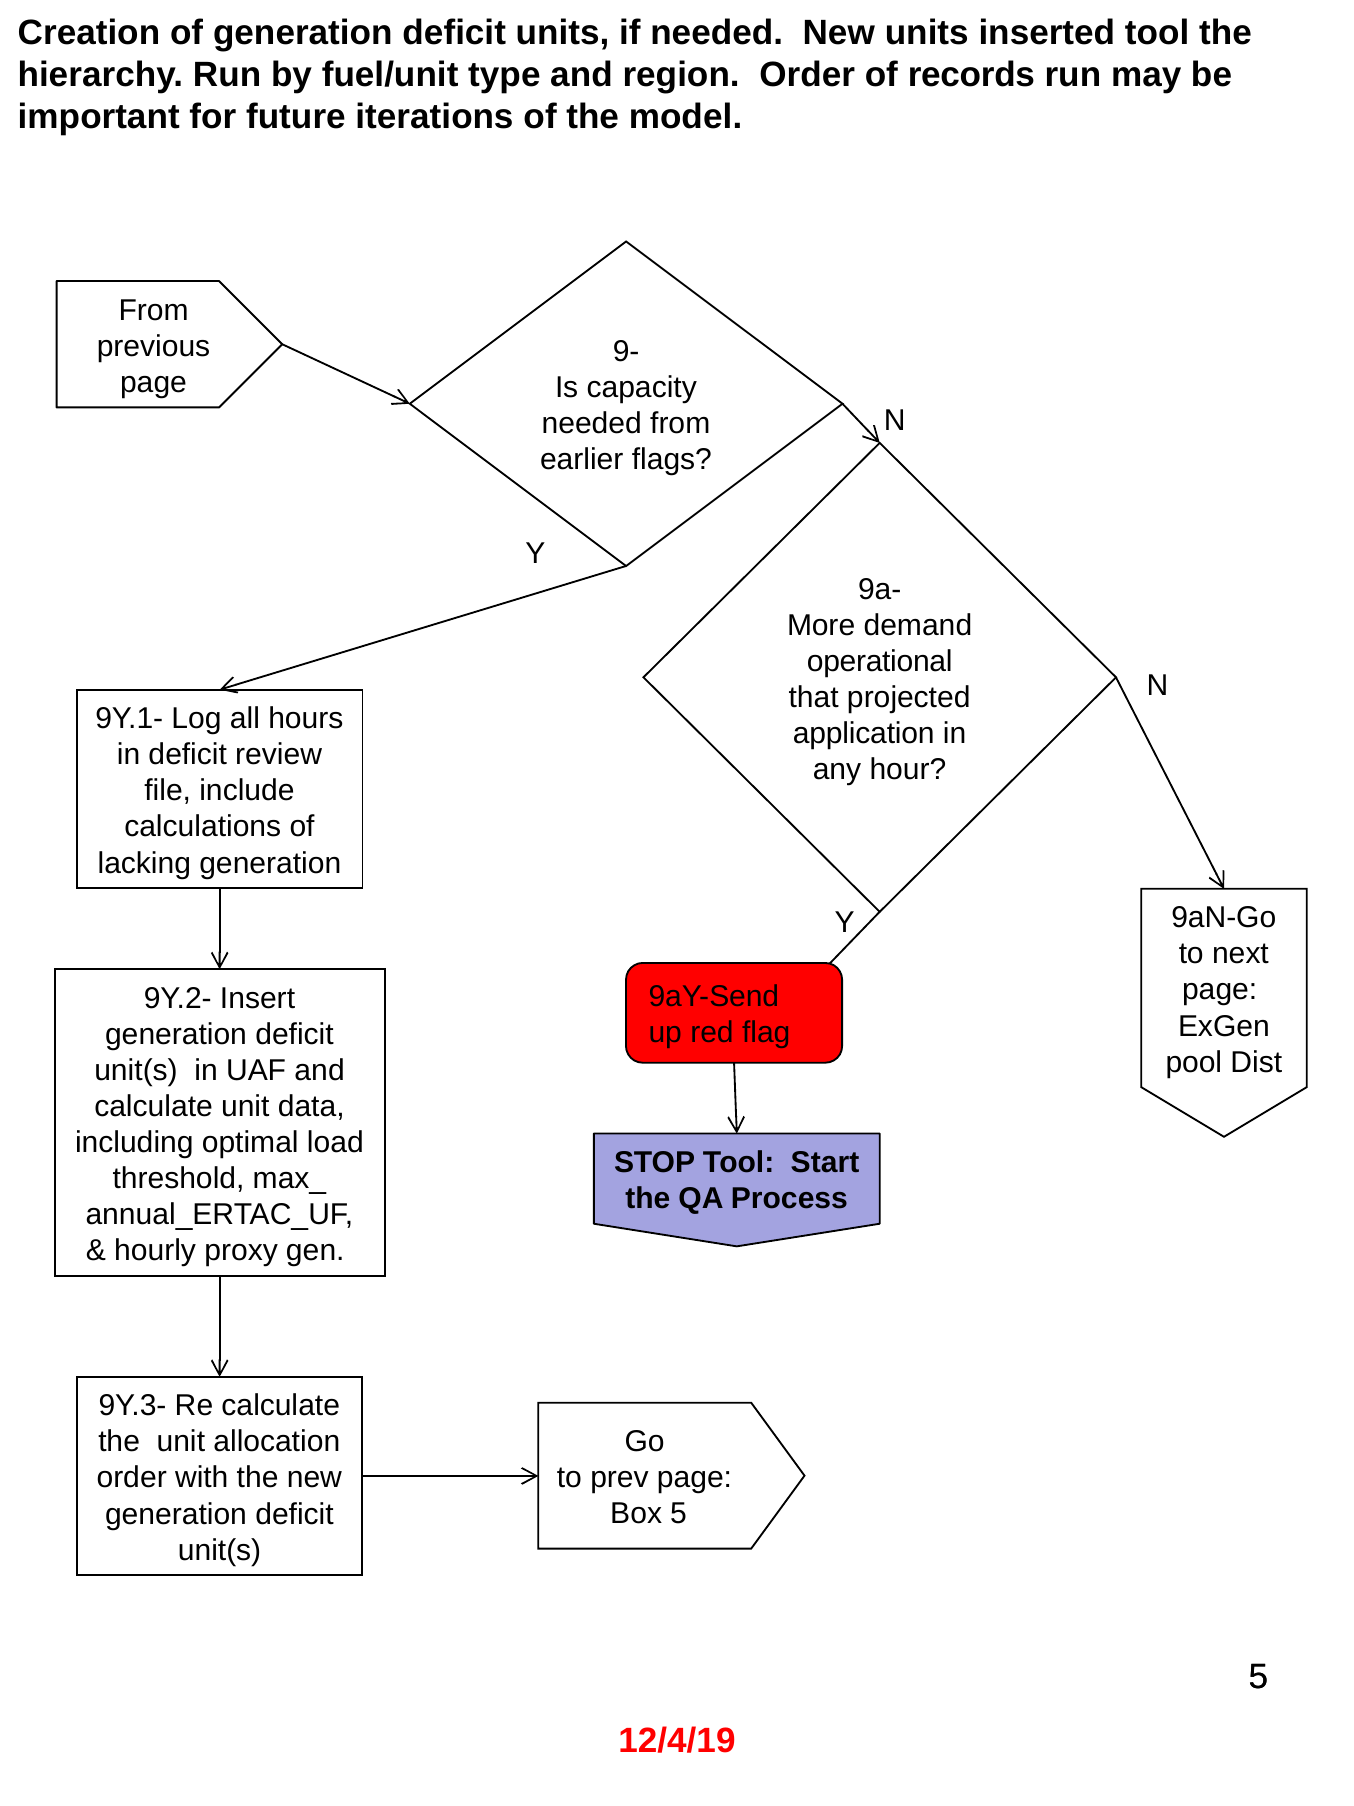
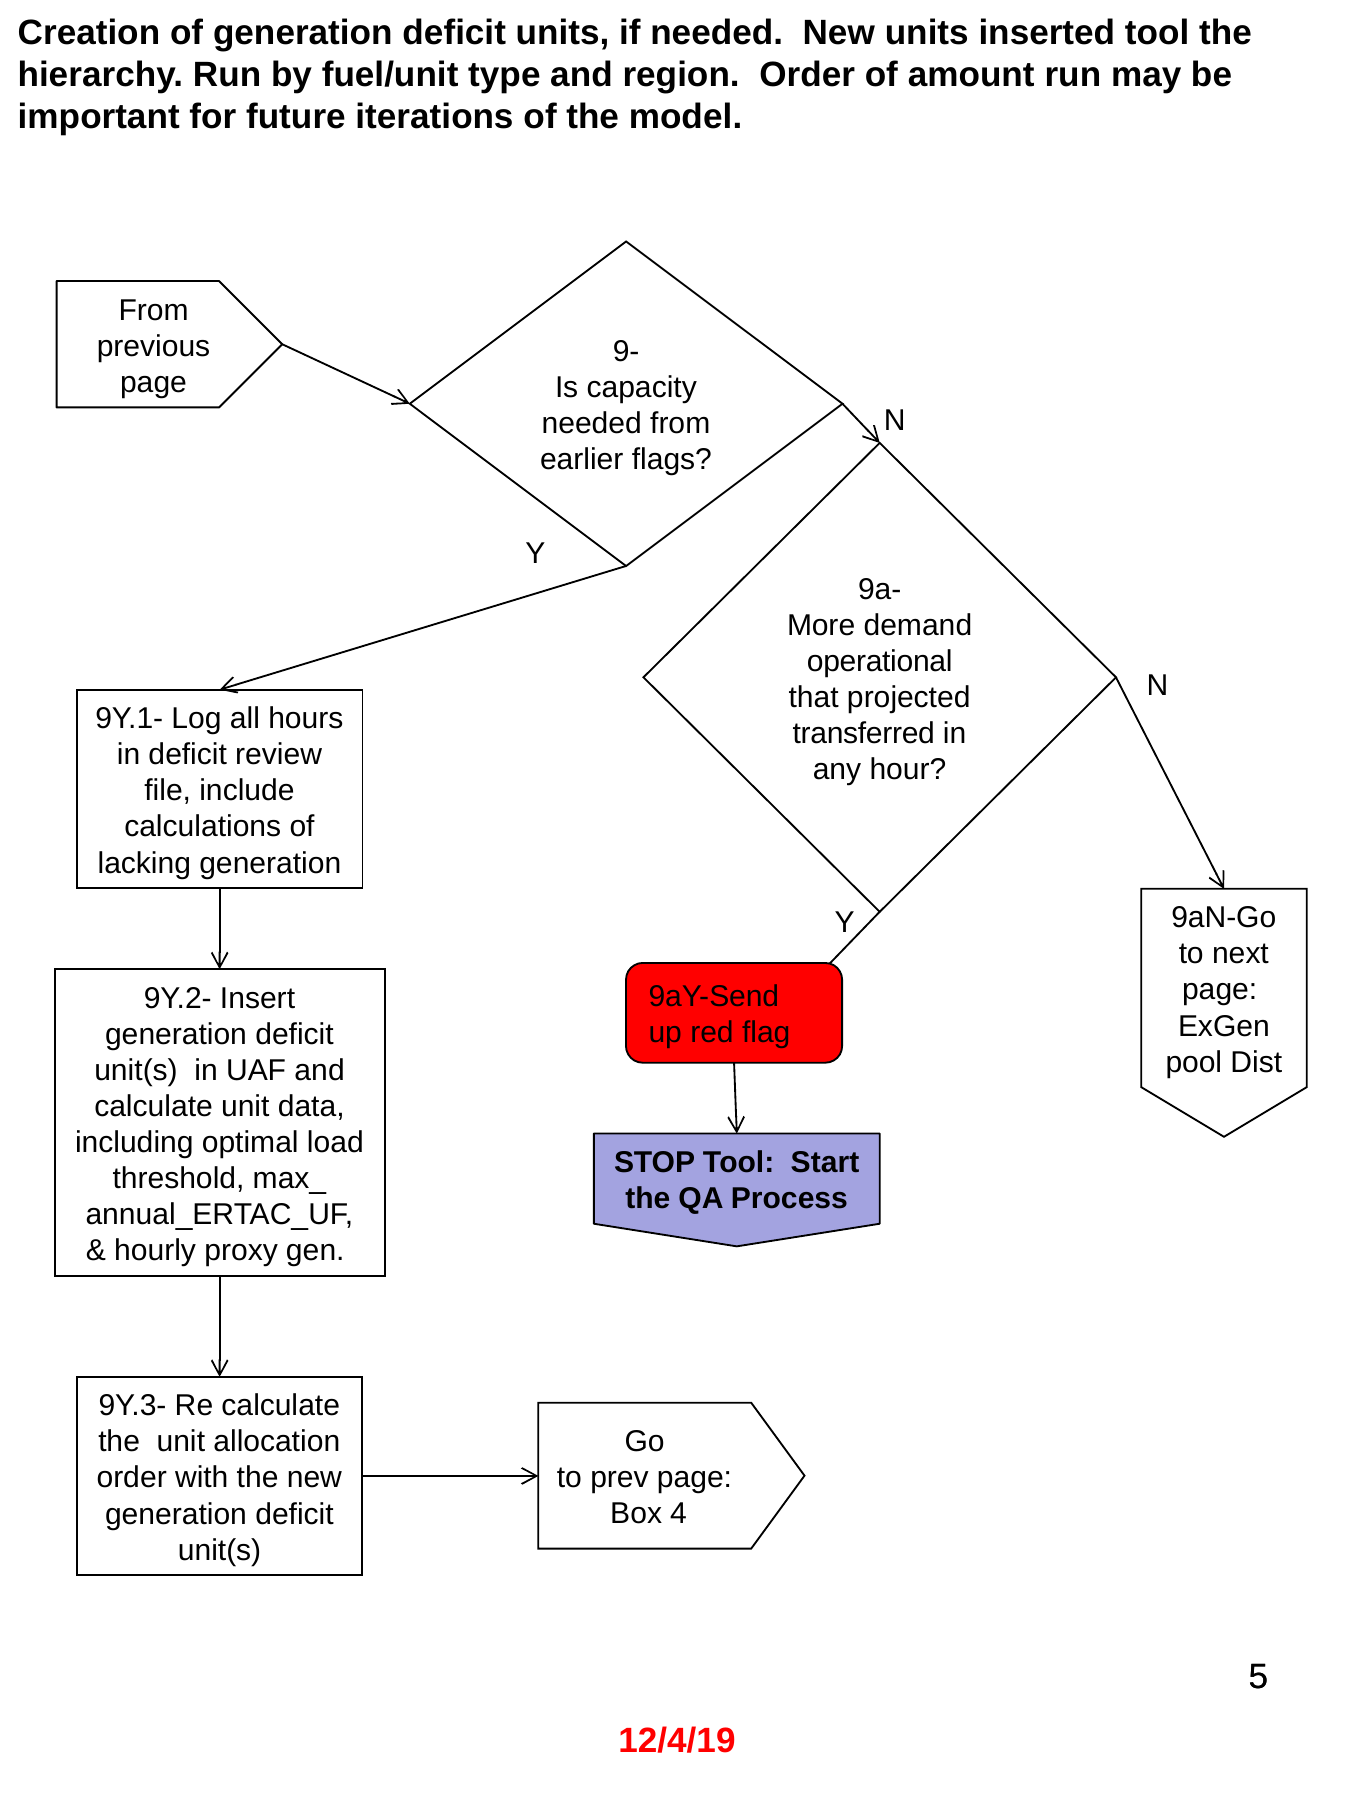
records: records -> amount (971, 75)
application: application -> transferred (864, 733)
5: 5 -> 4 (679, 1513)
